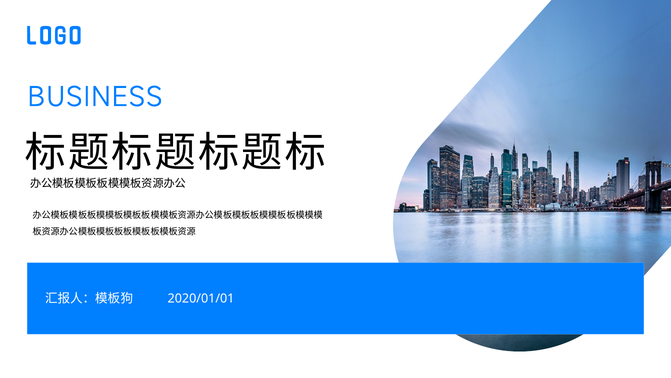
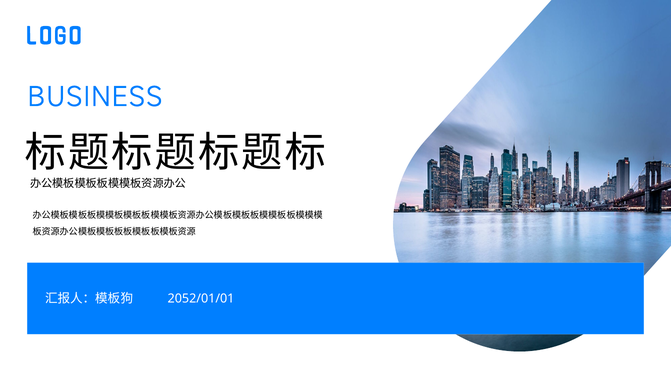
2020/01/01: 2020/01/01 -> 2052/01/01 (201, 298)
